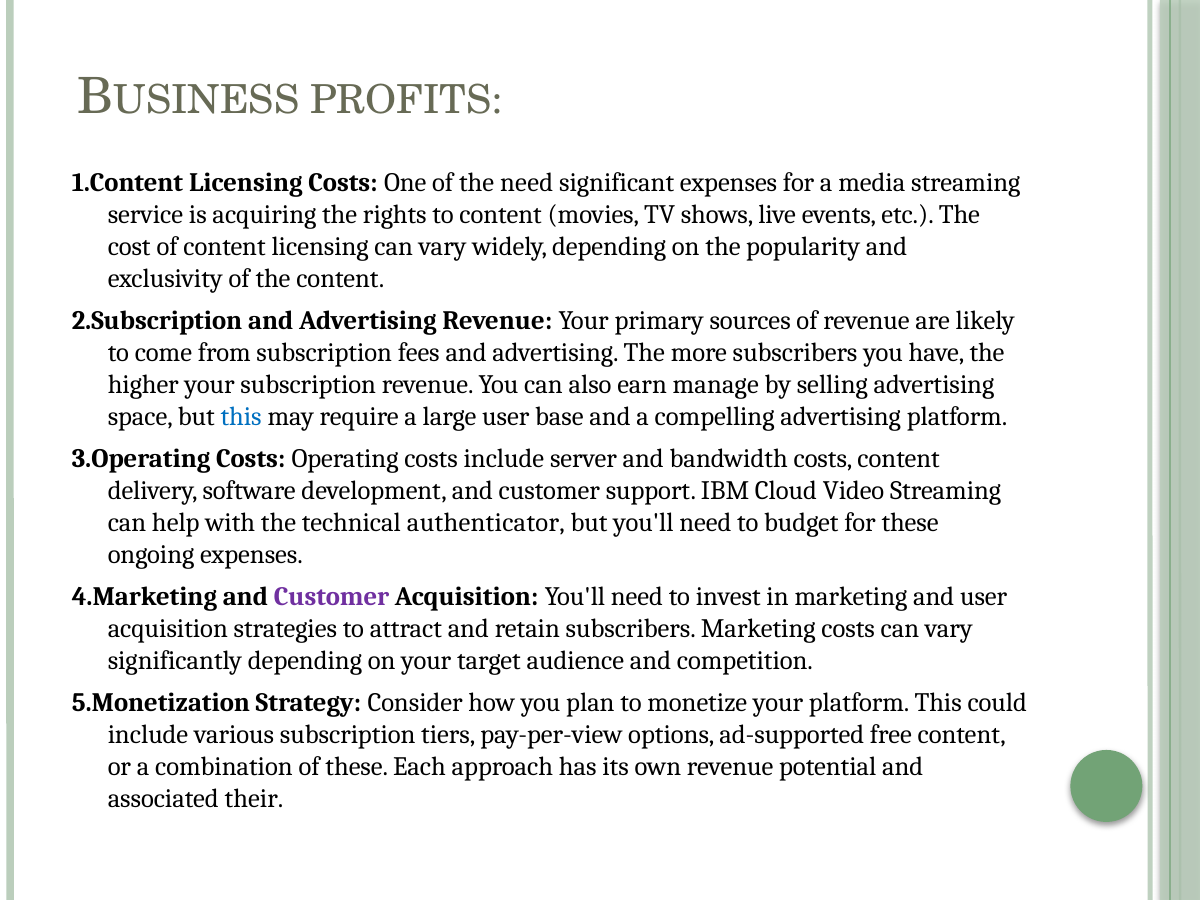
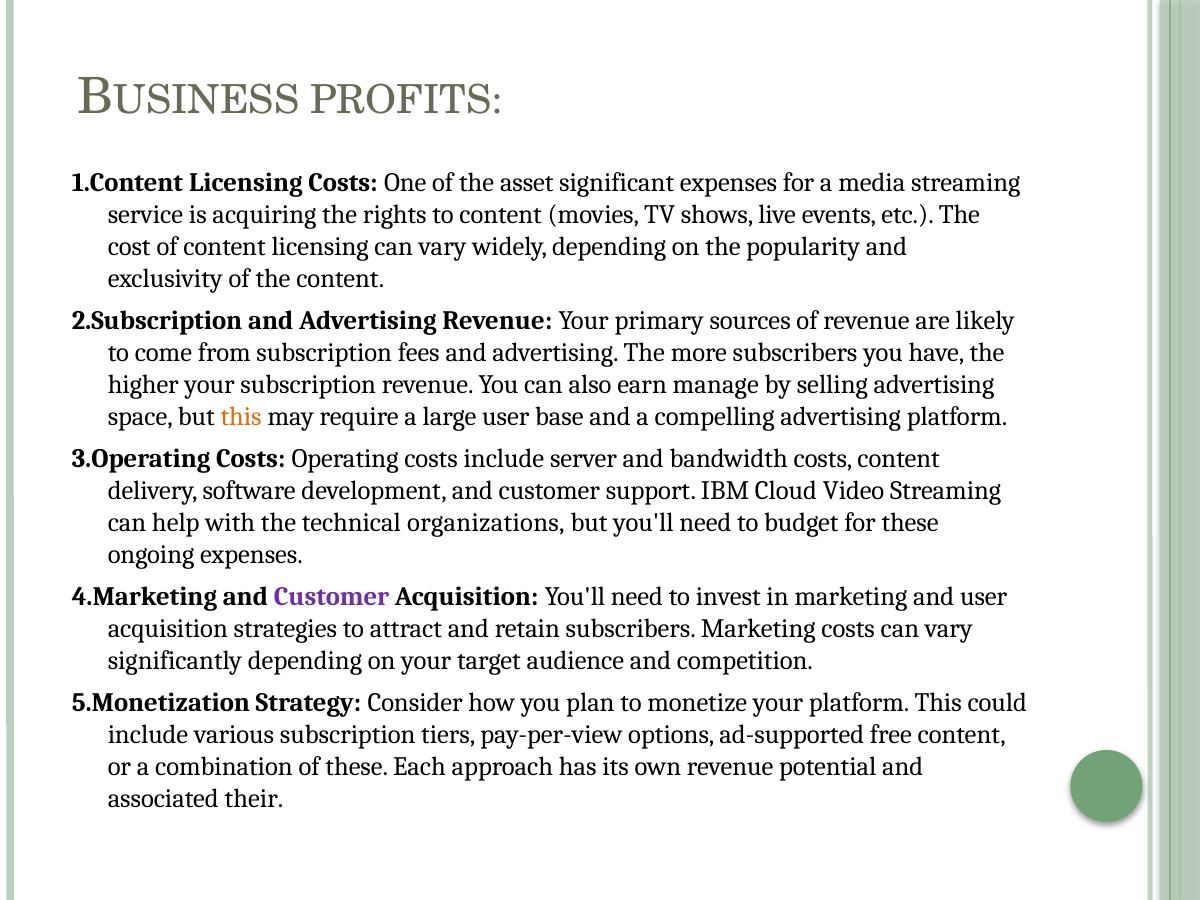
the need: need -> asset (527, 183)
this colour: blue -> orange (241, 417)
authenticator: authenticator -> organizations (486, 523)
